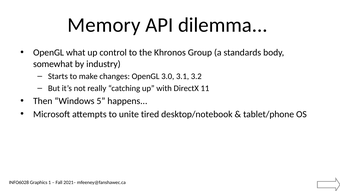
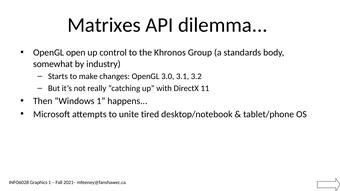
Memory: Memory -> Matrixes (104, 25)
what: what -> open (76, 53)
Windows 5: 5 -> 1 (101, 101)
